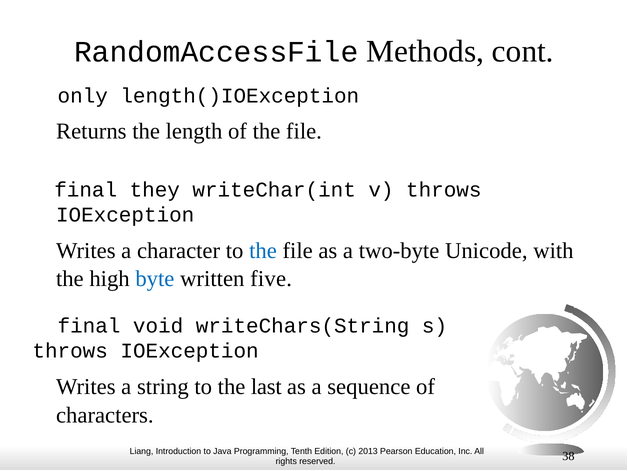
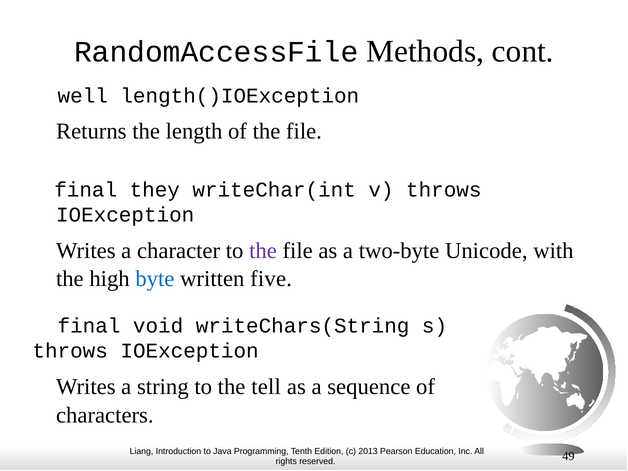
only: only -> well (83, 96)
the colour: blue -> purple (263, 251)
last: last -> tell (266, 387)
38: 38 -> 49 (568, 456)
